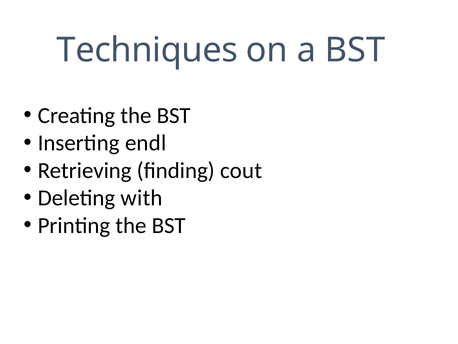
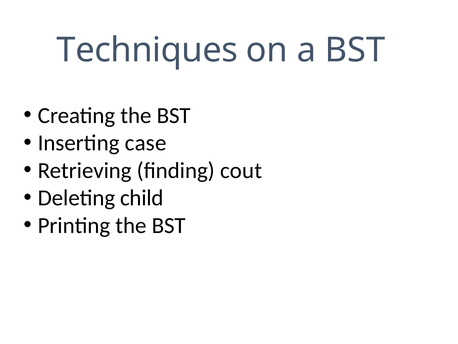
endl: endl -> case (146, 143)
with: with -> child (142, 198)
